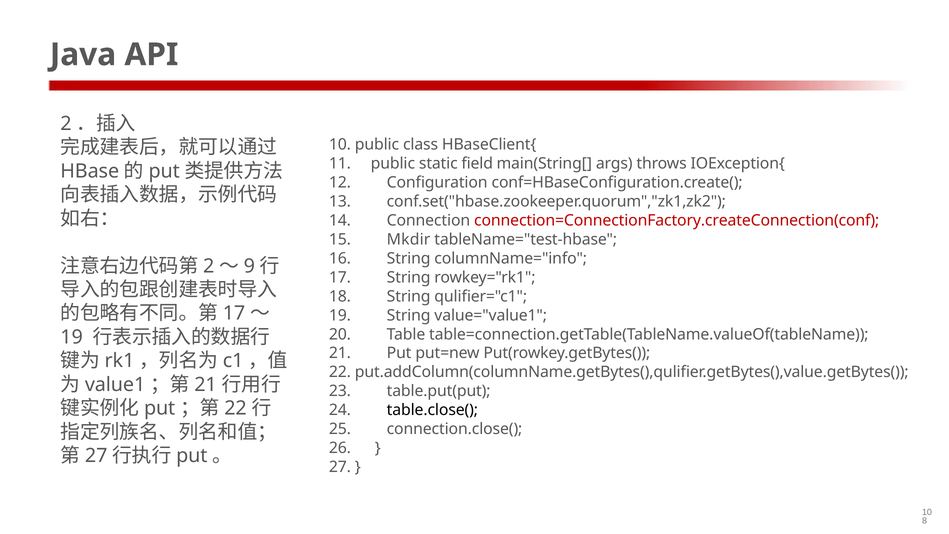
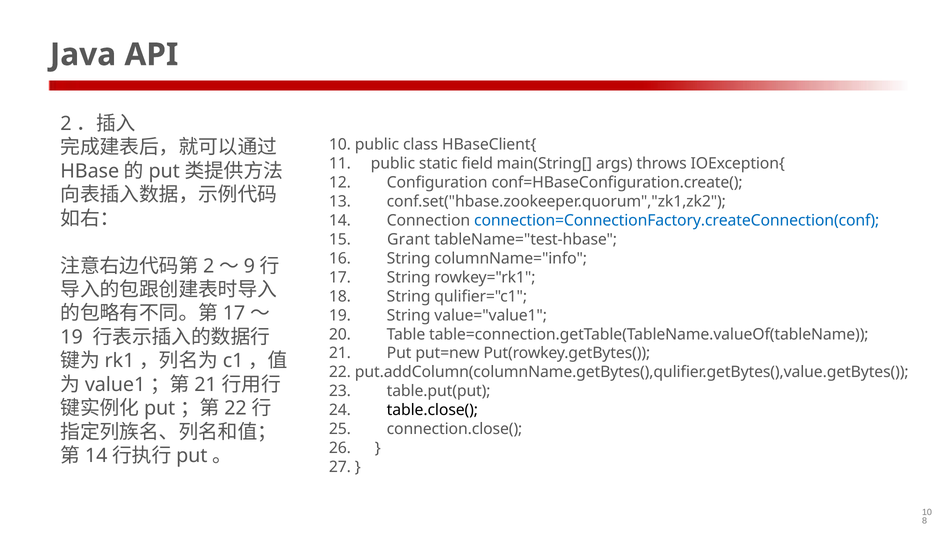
connection=ConnectionFactory.createConnection(conf colour: red -> blue (677, 221)
Mkdir: Mkdir -> Grant (409, 240)
27: 27 -> 14 (96, 456)
